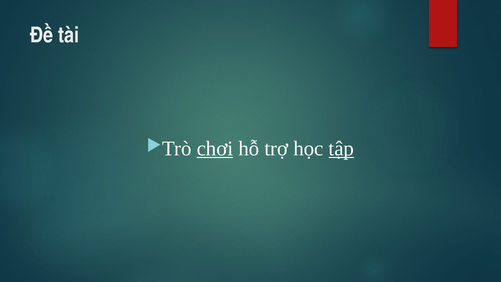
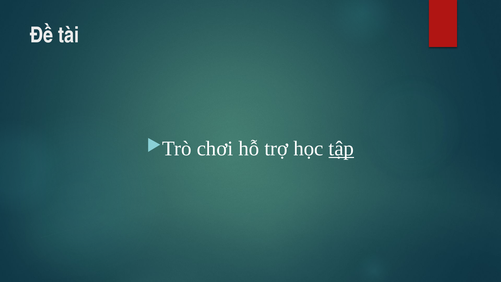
chơi underline: present -> none (215, 148)
